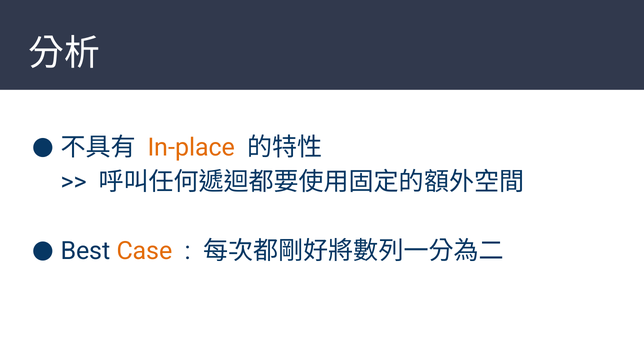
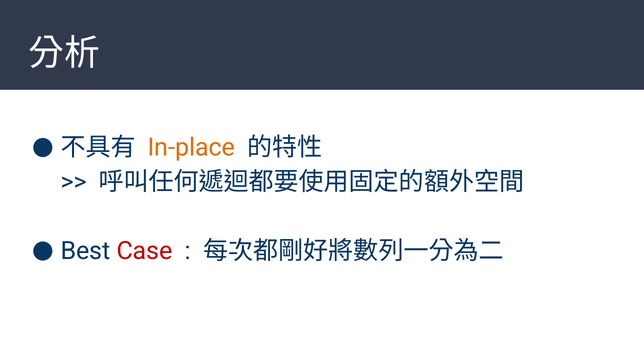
Case colour: orange -> red (145, 251)
